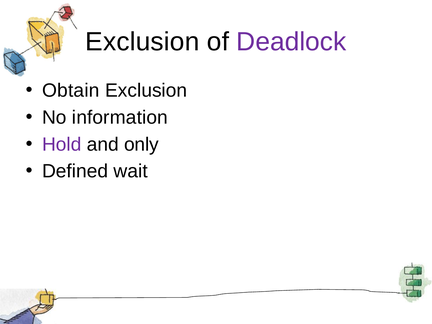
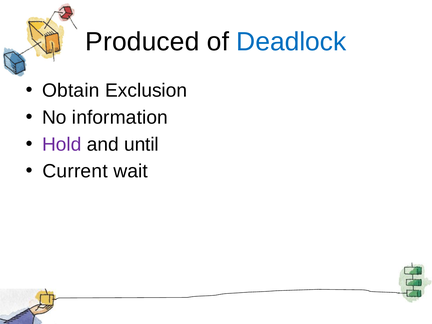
Exclusion: Exclusion -> Produced (142, 42)
Deadlock colour: purple -> blue (291, 42)
only: only -> until (141, 144)
Defined: Defined -> Current (75, 171)
